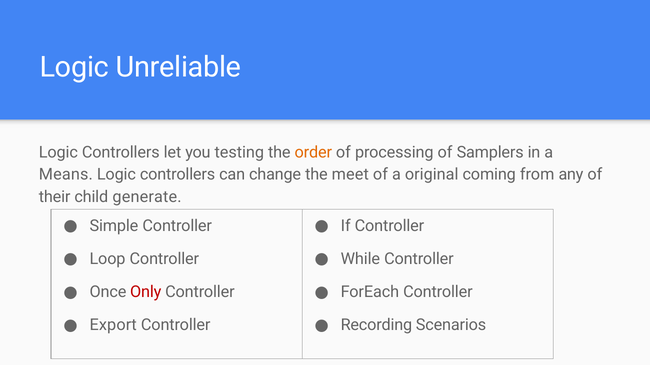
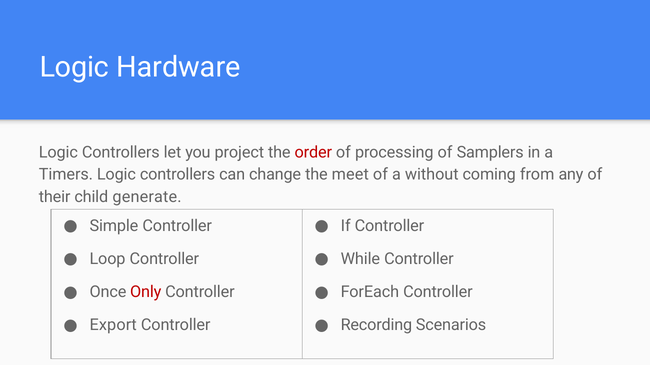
Unreliable: Unreliable -> Hardware (178, 67)
testing: testing -> project (239, 153)
order colour: orange -> red (313, 153)
Means: Means -> Timers (66, 175)
original: original -> without (432, 175)
